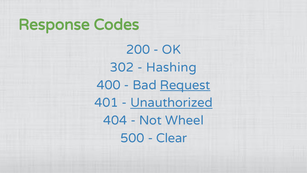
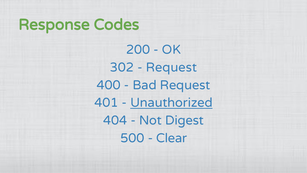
Hashing: Hashing -> Request (171, 67)
Request underline: present -> none (185, 85)
Wheel: Wheel -> Digest (184, 120)
